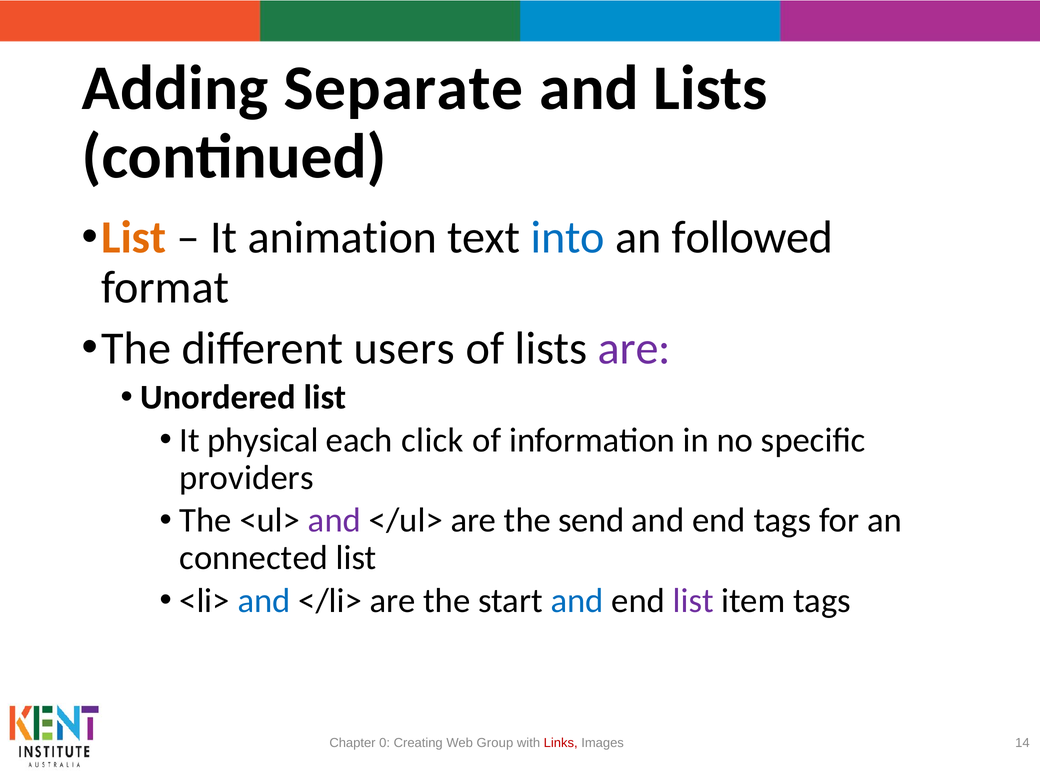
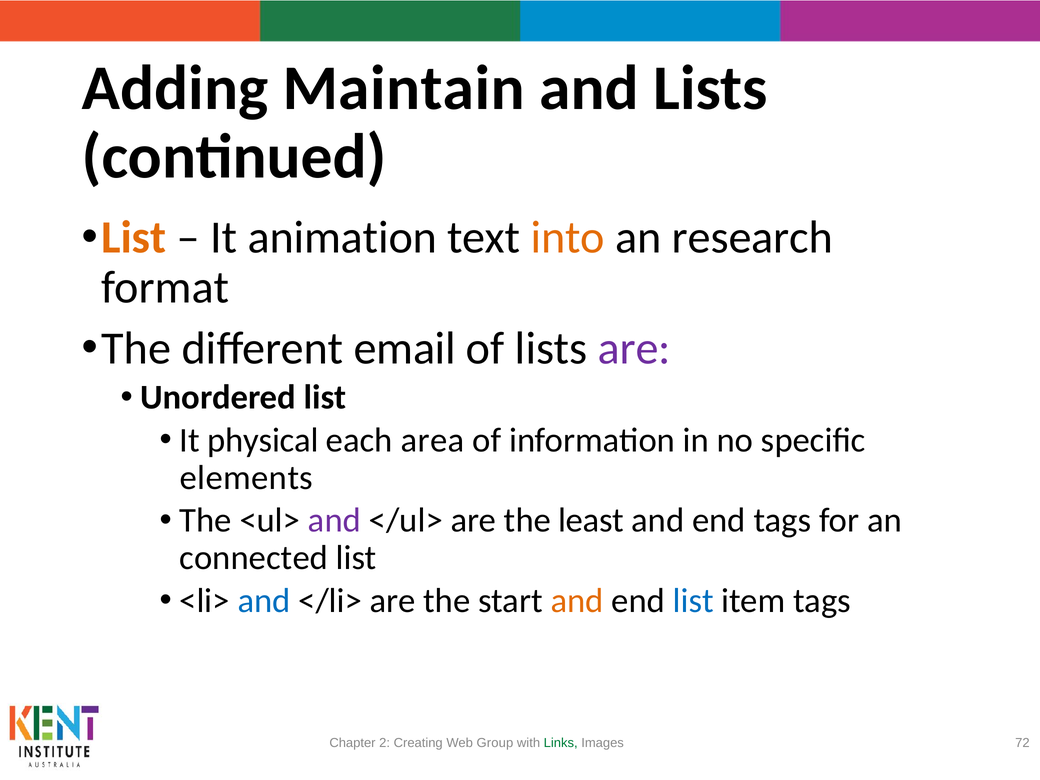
Separate: Separate -> Maintain (404, 88)
into colour: blue -> orange (568, 238)
followed: followed -> research (752, 238)
users: users -> email (405, 348)
click: click -> area (432, 440)
providers: providers -> elements (246, 478)
send: send -> least (591, 521)
and colour: blue -> orange (577, 601)
list colour: purple -> blue (693, 601)
0: 0 -> 2 (385, 743)
Links colour: red -> green (561, 743)
14: 14 -> 72 (1022, 743)
